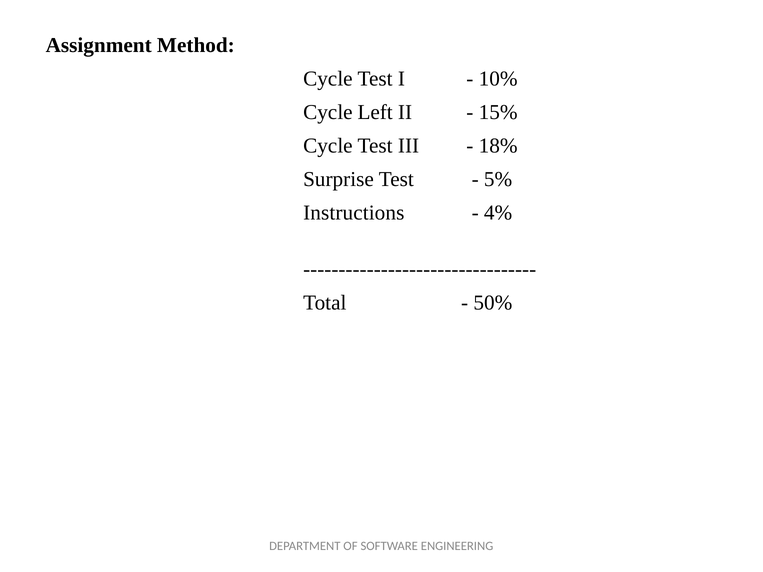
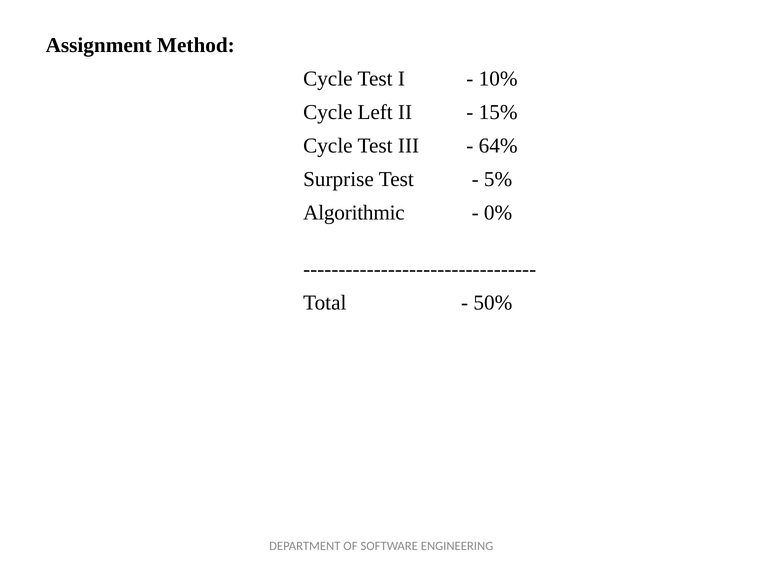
18%: 18% -> 64% (498, 146)
Instructions: Instructions -> Algorithmic (354, 213)
4%: 4% -> 0% (498, 213)
